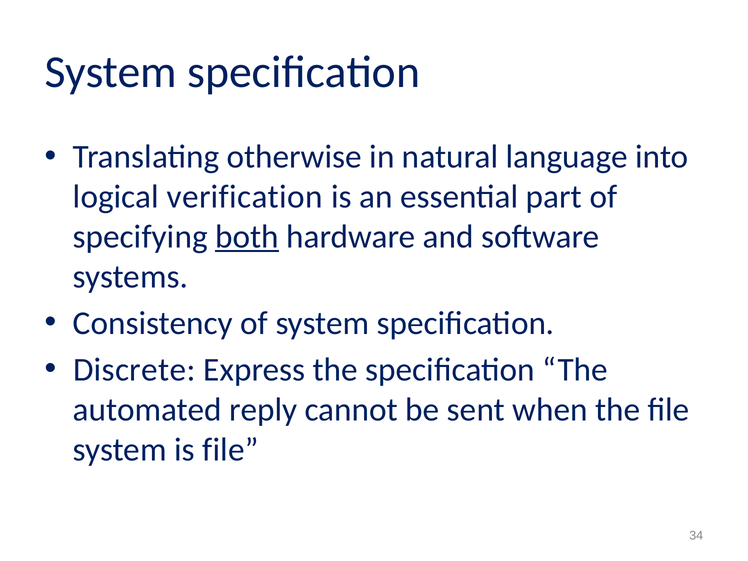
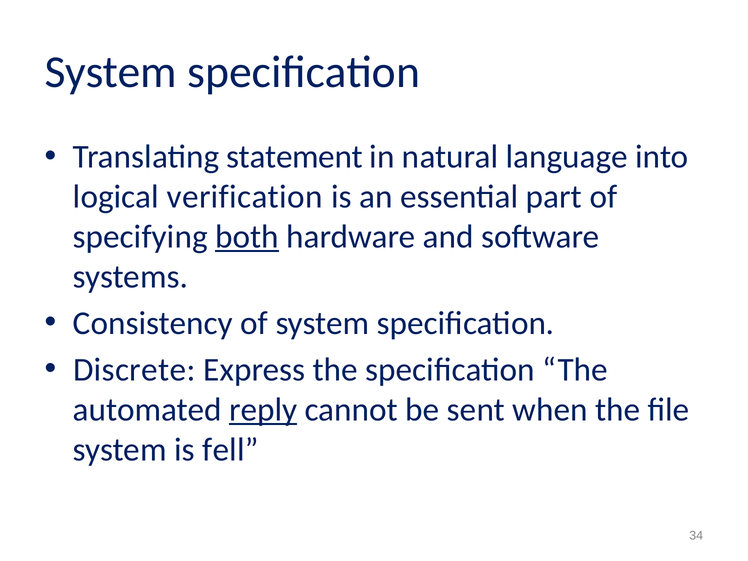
otherwise: otherwise -> statement (295, 157)
reply underline: none -> present (263, 410)
is file: file -> fell (231, 450)
